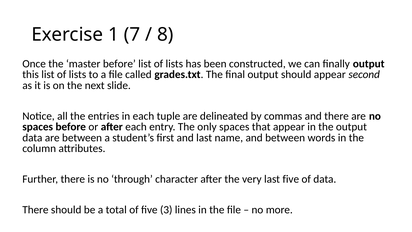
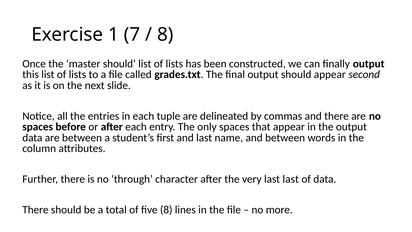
master before: before -> should (119, 64)
last five: five -> last (291, 179)
five 3: 3 -> 8 (166, 210)
